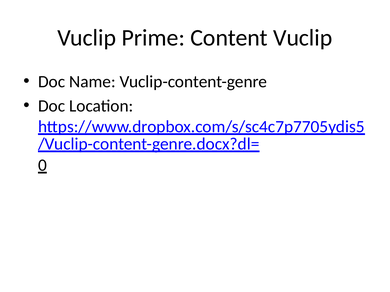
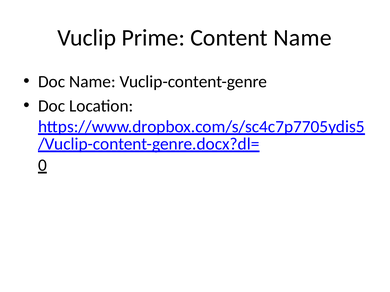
Content Vuclip: Vuclip -> Name (303, 38)
